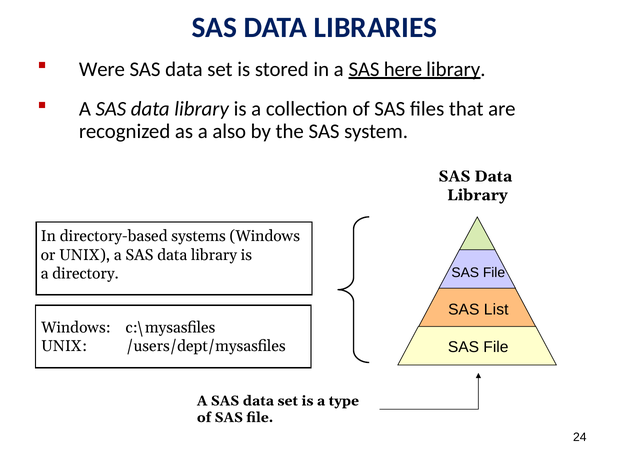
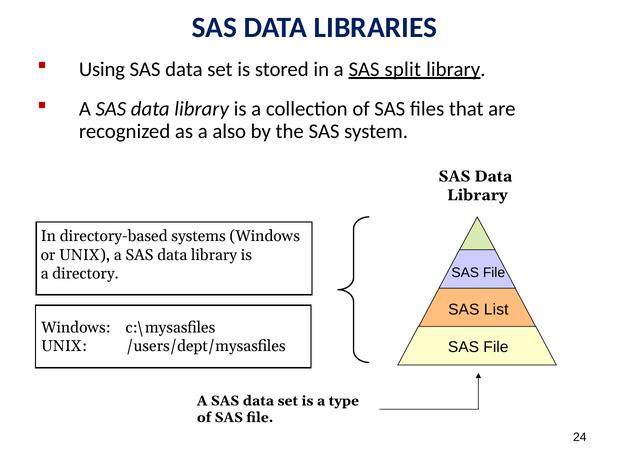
Were: Were -> Using (102, 69)
here: here -> split (403, 69)
